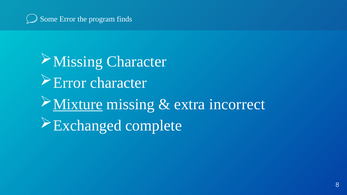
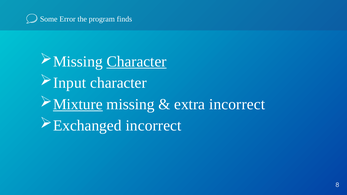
Character underline: none -> present (137, 62)
Error: Error -> Input (70, 83)
Exchanged complete: complete -> incorrect (154, 126)
